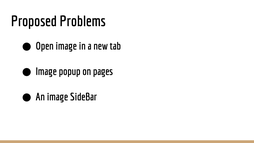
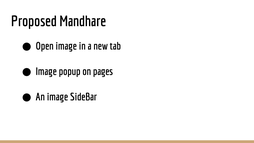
Problems: Problems -> Mandhare (83, 21)
